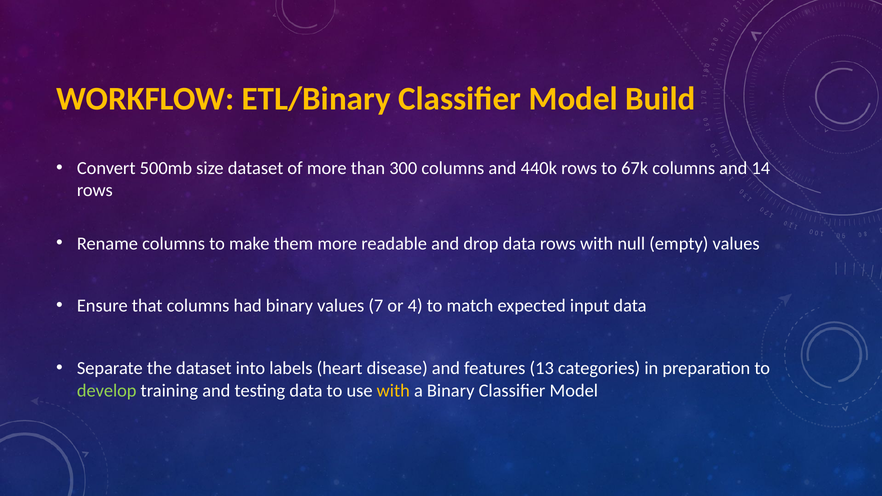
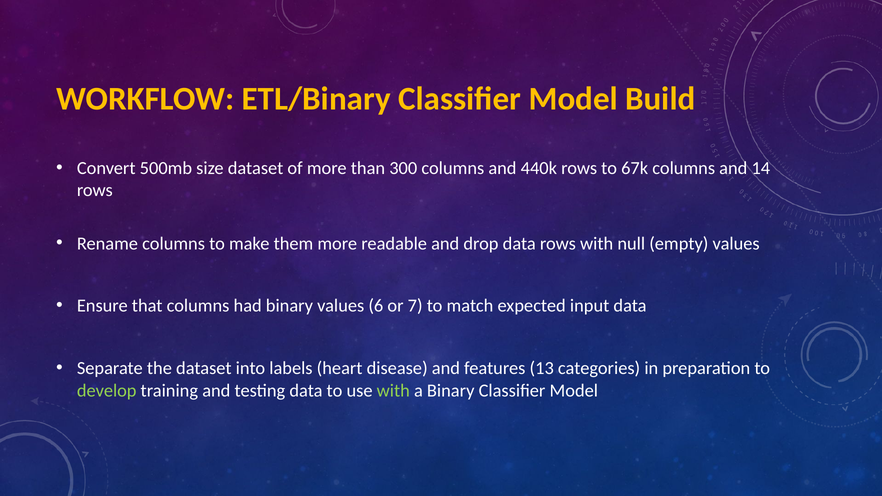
7: 7 -> 6 (376, 306)
4: 4 -> 7 (415, 306)
with colour: yellow -> light green (393, 391)
